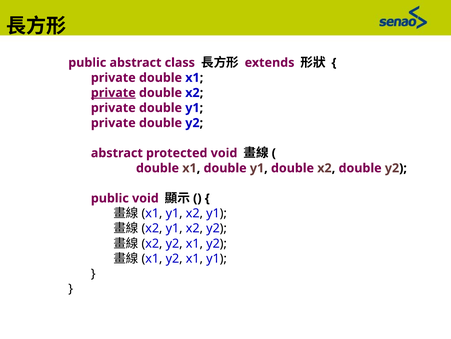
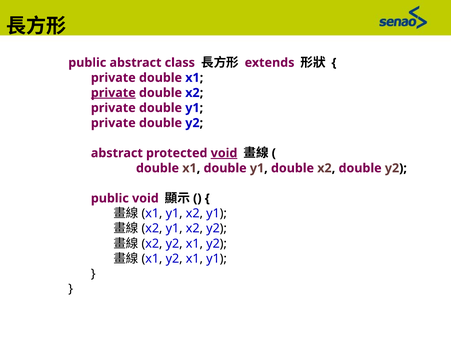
void underline: none -> present (224, 153)
